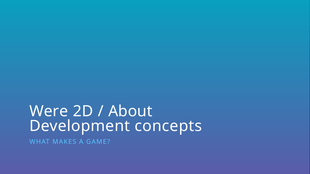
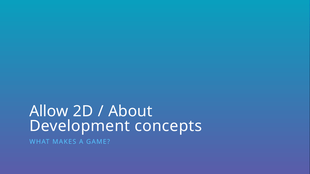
Were: Were -> Allow (49, 112)
